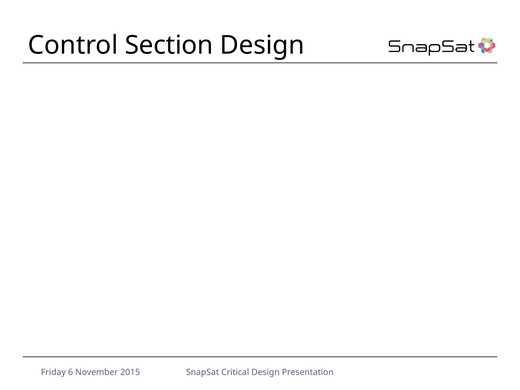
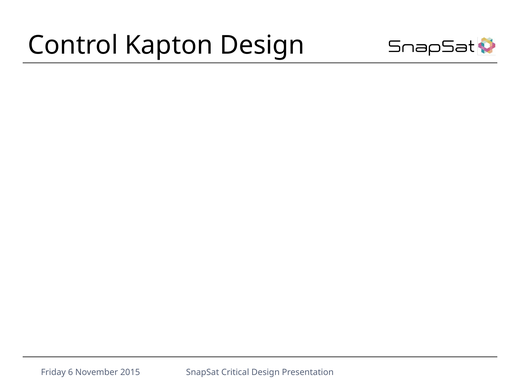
Section: Section -> Kapton (169, 45)
